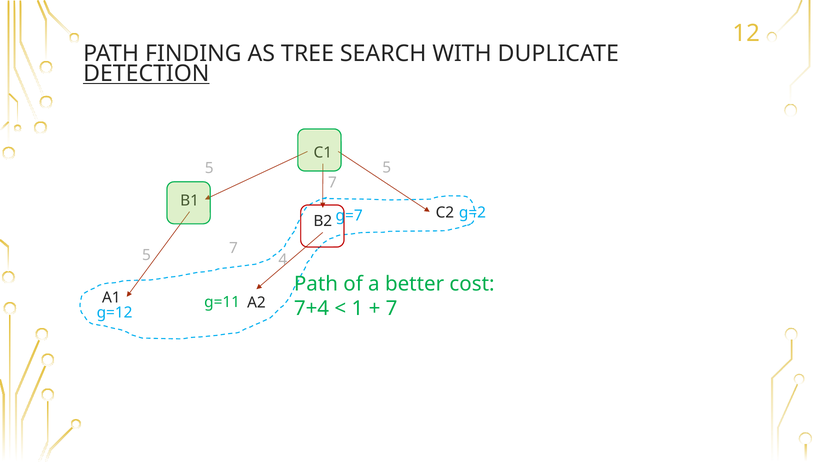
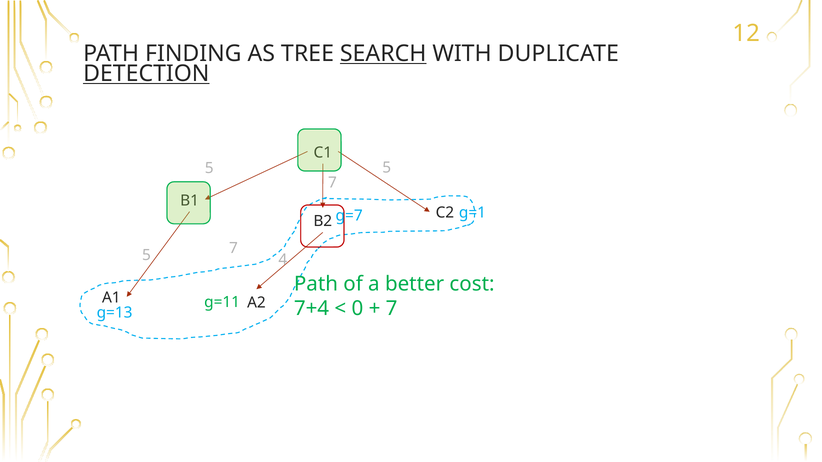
SEARCH underline: none -> present (383, 54)
g=2: g=2 -> g=1 (472, 213)
1: 1 -> 0 (357, 309)
g=12: g=12 -> g=13 (115, 313)
